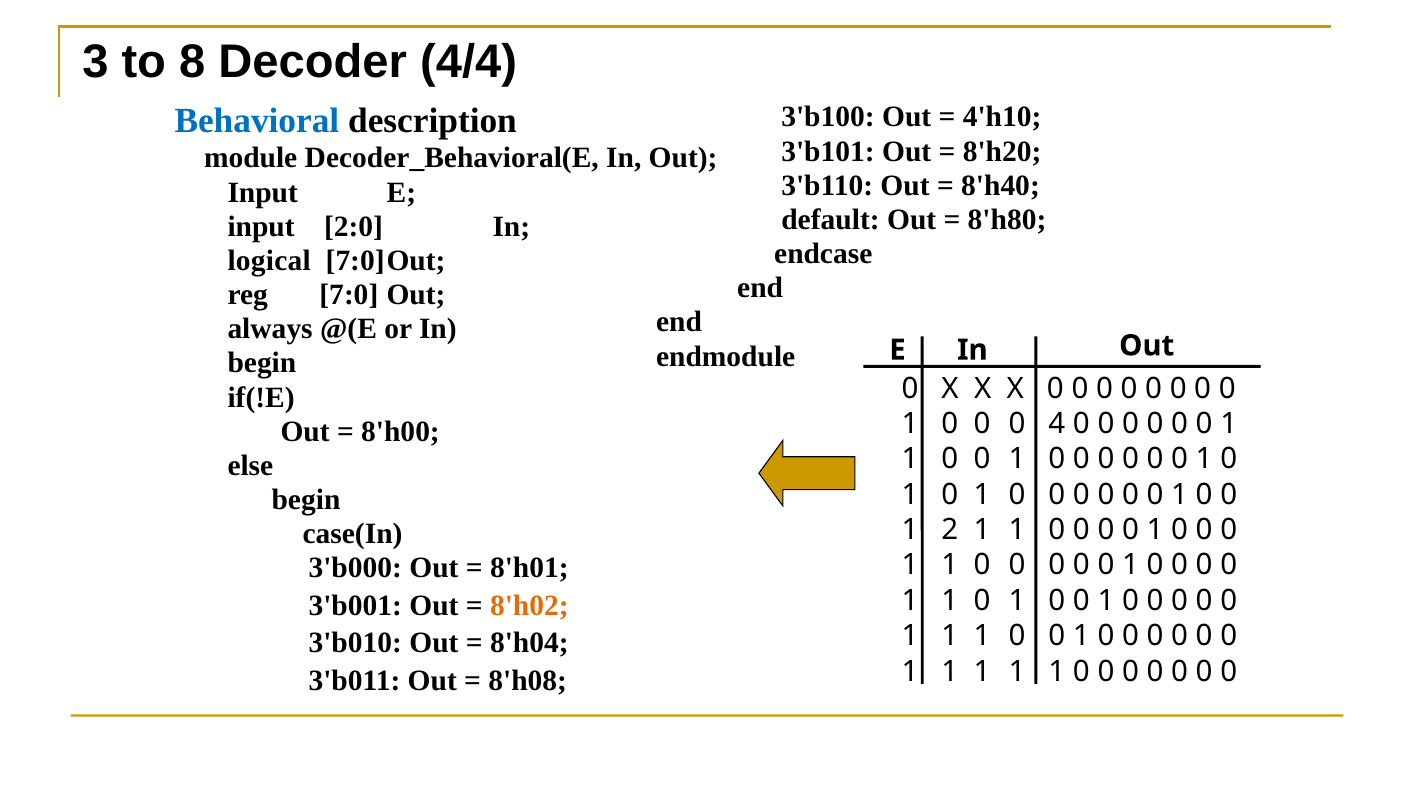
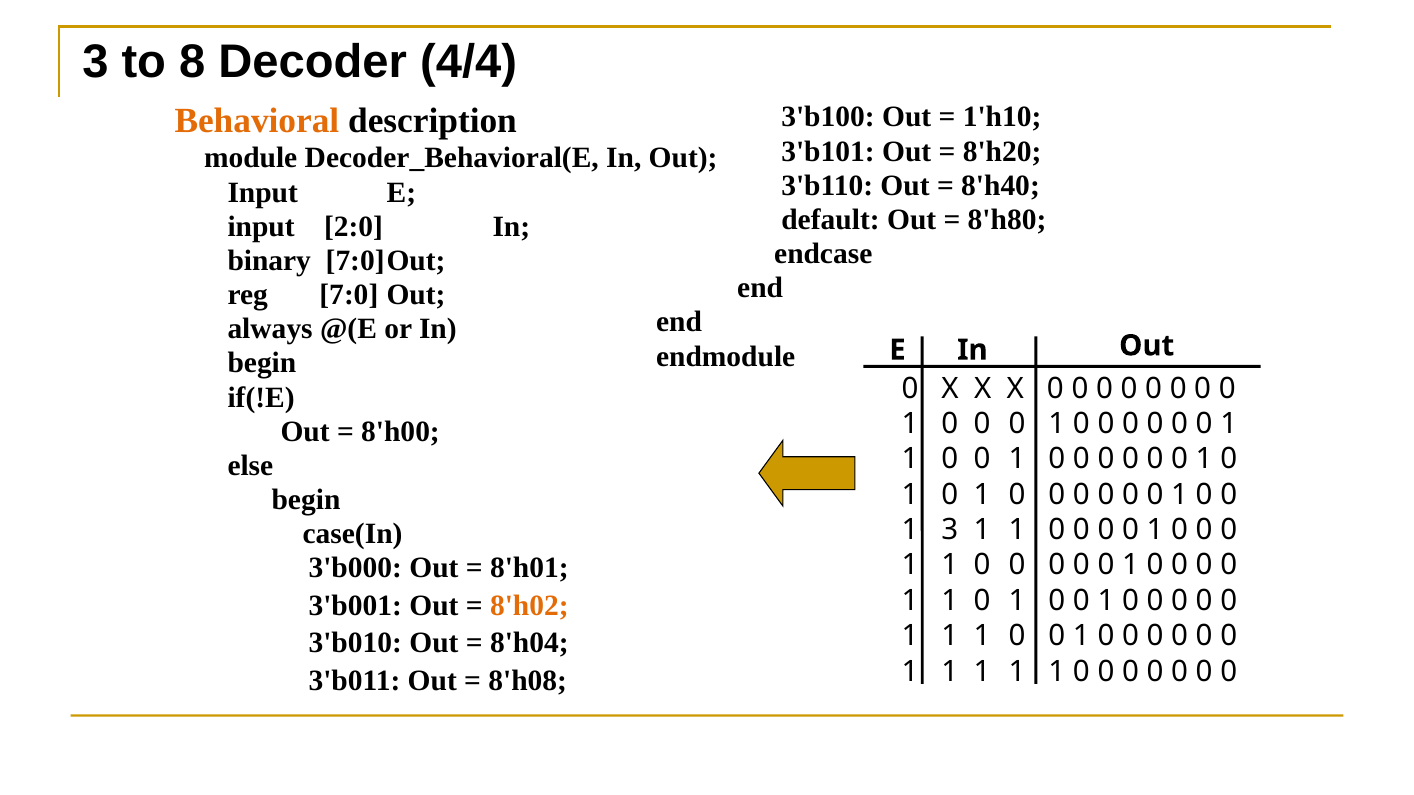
4'h10: 4'h10 -> 1'h10 (1002, 117)
Behavioral colour: blue -> orange (257, 121)
logical: logical -> binary (269, 261)
4: 4 -> 1 (1057, 424)
1 2: 2 -> 3 (950, 530)
